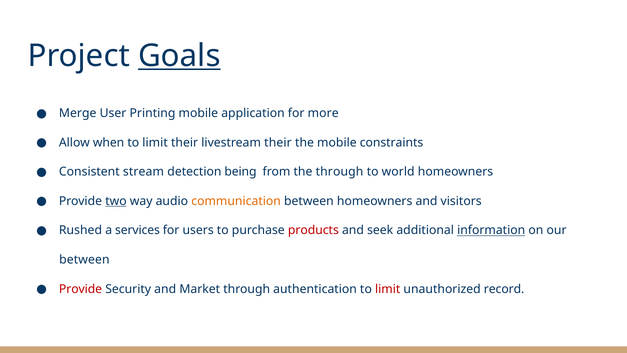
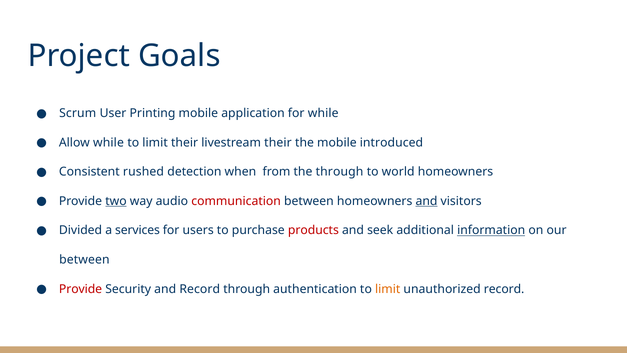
Goals underline: present -> none (179, 56)
Merge: Merge -> Scrum (78, 113)
for more: more -> while (323, 113)
Allow when: when -> while (108, 142)
constraints: constraints -> introduced (391, 142)
stream: stream -> rushed (143, 172)
being: being -> when (240, 172)
communication colour: orange -> red (236, 201)
and underline: none -> present (426, 201)
Rushed: Rushed -> Divided (81, 230)
and Market: Market -> Record (200, 289)
limit colour: red -> orange (388, 289)
